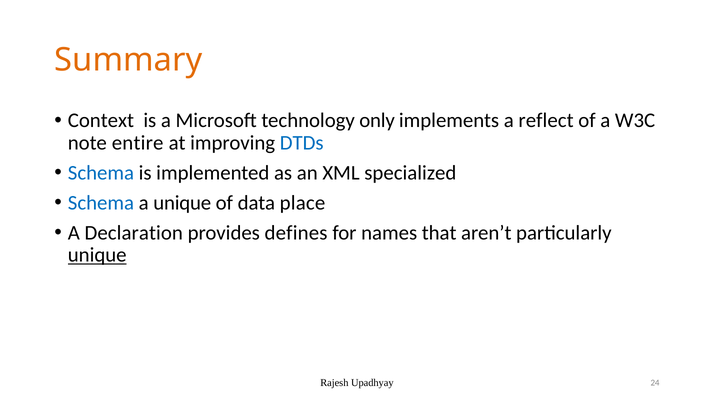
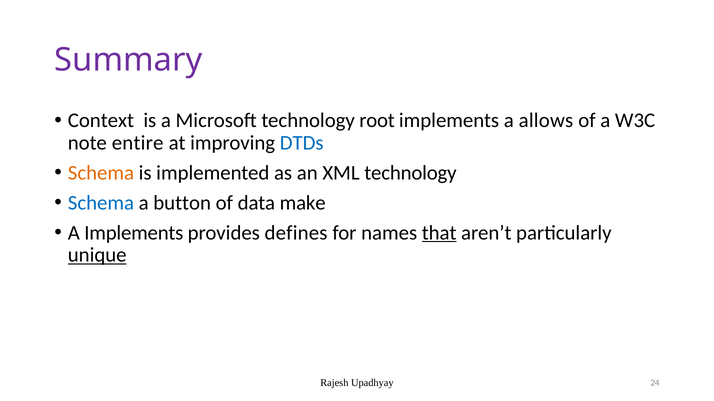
Summary colour: orange -> purple (128, 60)
only: only -> root (377, 121)
reflect: reflect -> allows (546, 121)
Schema colour: blue -> orange (101, 173)
XML specialized: specialized -> technology (410, 173)
a unique: unique -> button (182, 203)
place: place -> make (303, 203)
A Declaration: Declaration -> Implements (134, 233)
that underline: none -> present (439, 233)
